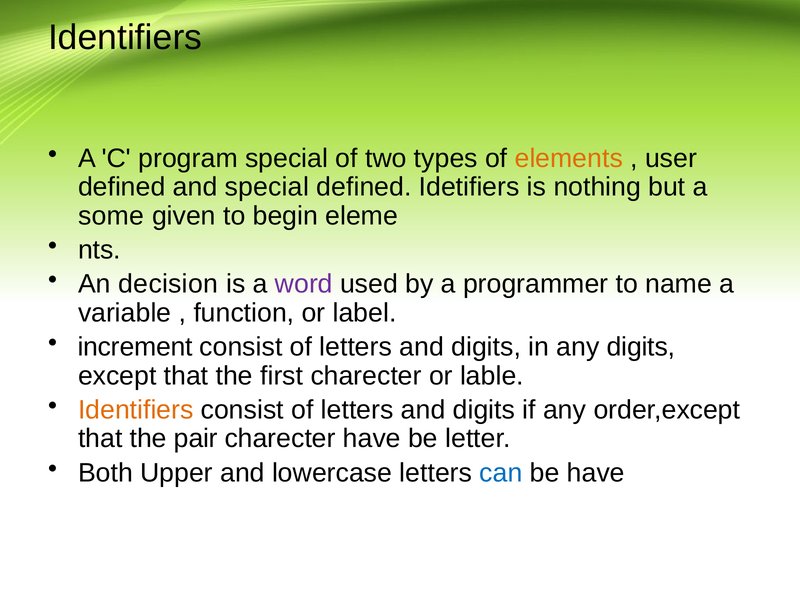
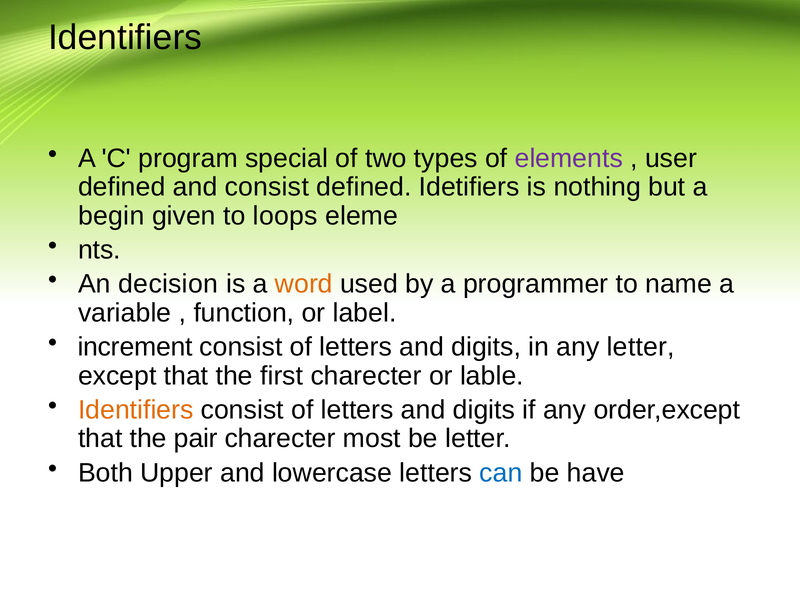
elements colour: orange -> purple (569, 158)
and special: special -> consist (267, 187)
some: some -> begin (111, 216)
begin: begin -> loops (285, 216)
word colour: purple -> orange (304, 284)
any digits: digits -> letter (641, 347)
charecter have: have -> most (372, 439)
